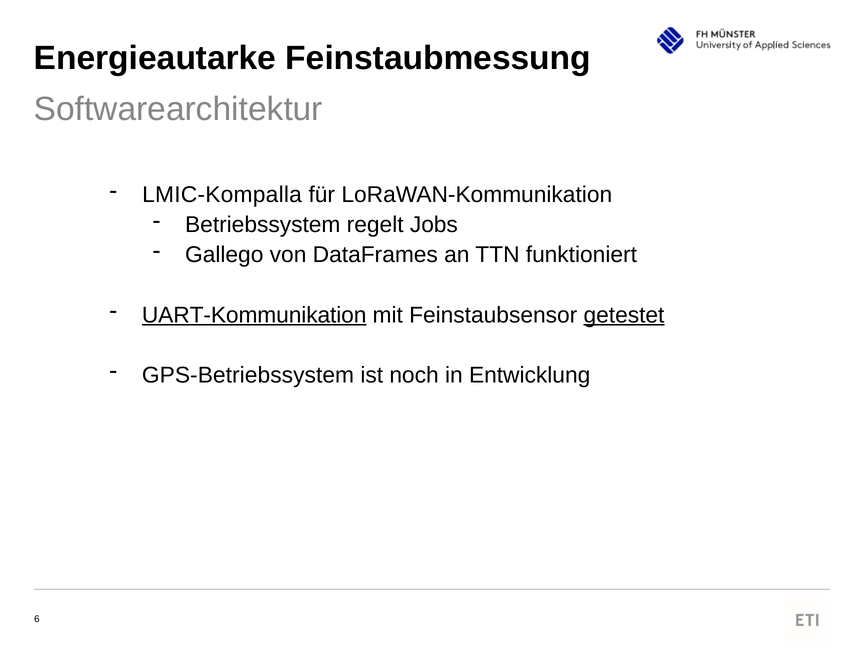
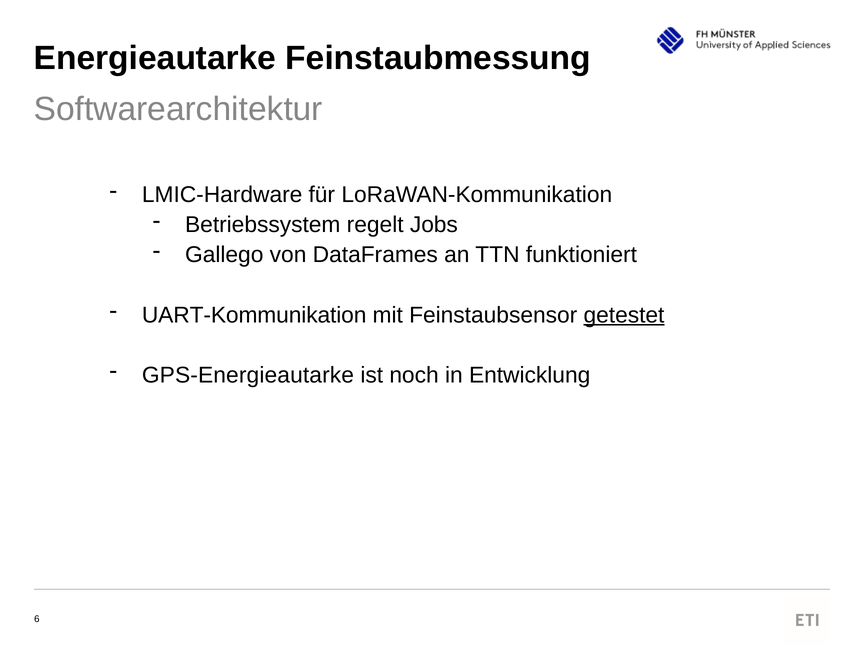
LMIC-Kompalla: LMIC-Kompalla -> LMIC-Hardware (222, 195)
UART-Kommunikation underline: present -> none (254, 315)
GPS-Betriebssystem: GPS-Betriebssystem -> GPS-Energieautarke (248, 375)
